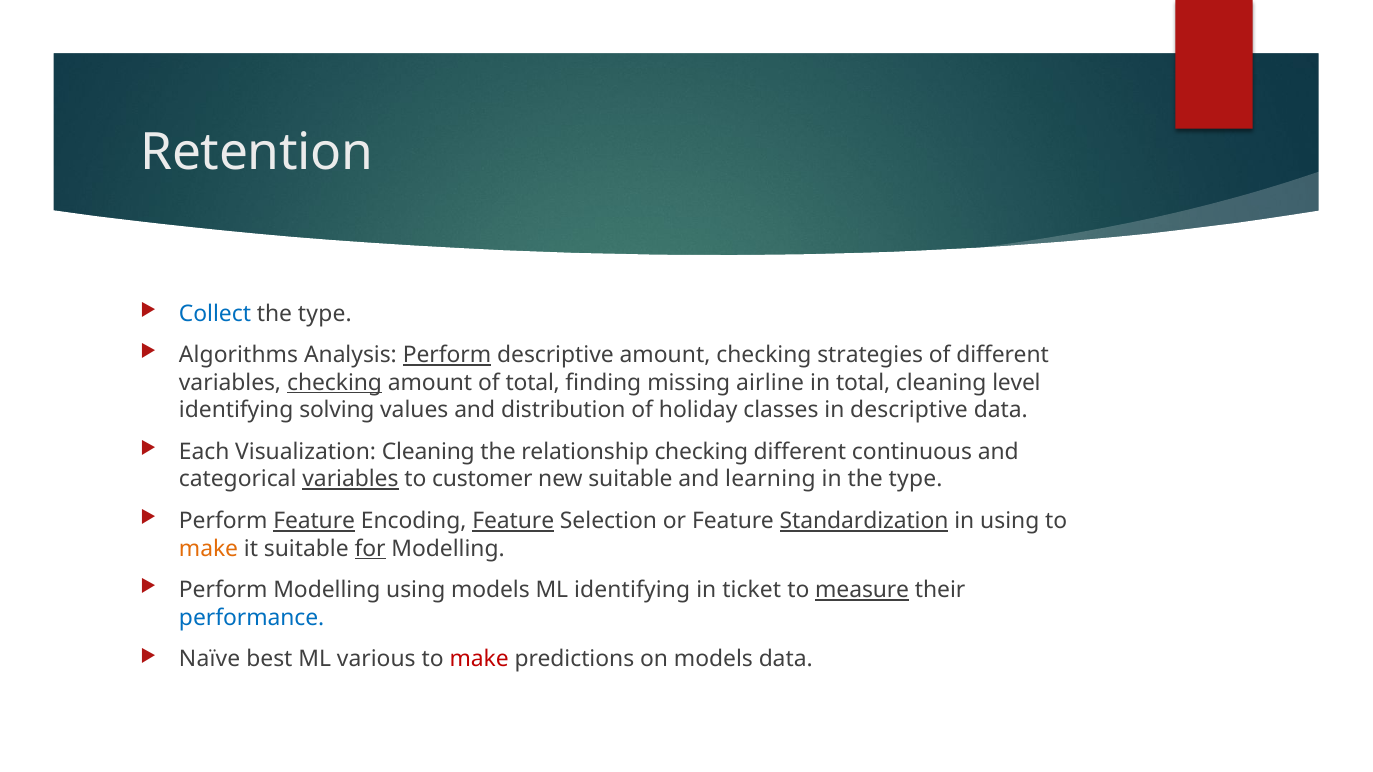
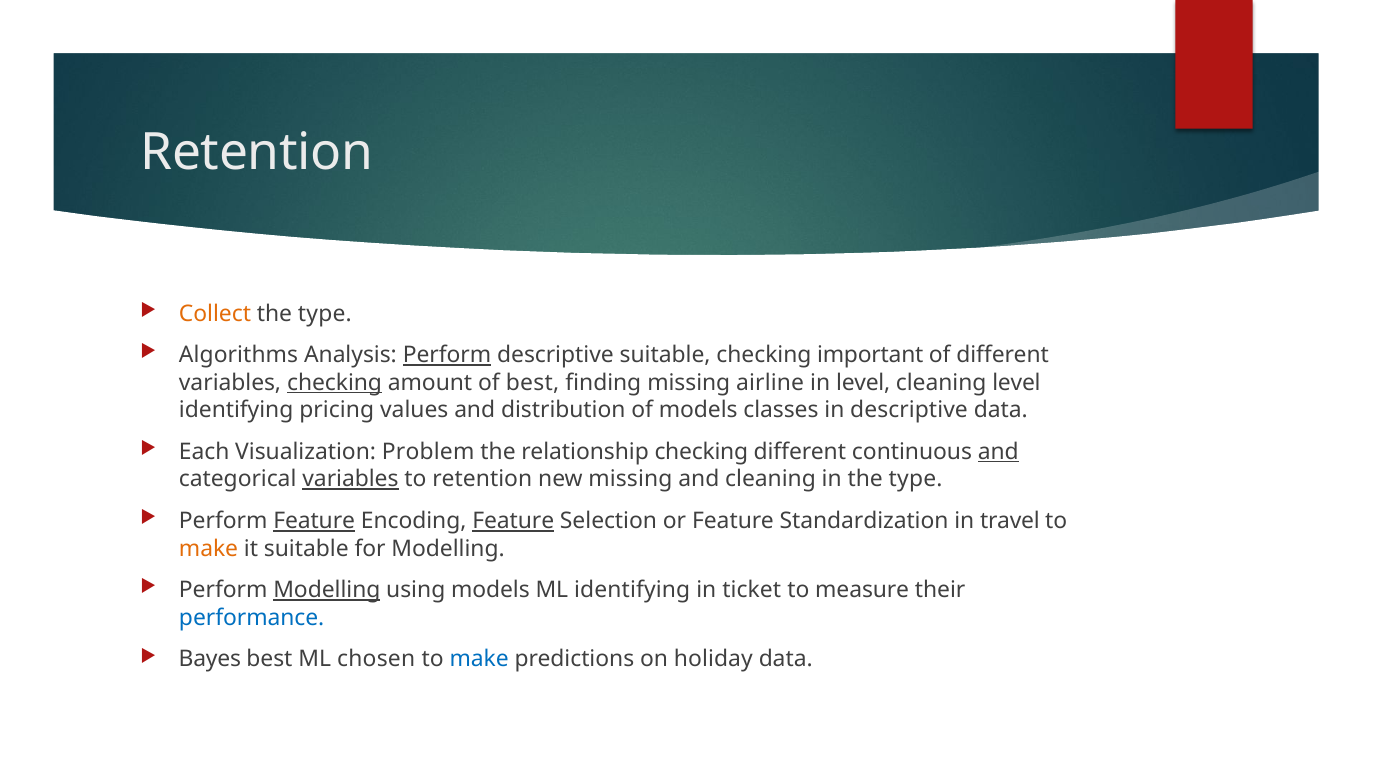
Collect colour: blue -> orange (215, 314)
descriptive amount: amount -> suitable (665, 355)
strategies: strategies -> important (870, 355)
of total: total -> best (533, 383)
in total: total -> level (863, 383)
solving: solving -> pricing (337, 410)
of holiday: holiday -> models (698, 410)
Visualization Cleaning: Cleaning -> Problem (428, 452)
and underline: none -> present (998, 452)
to customer: customer -> retention (482, 480)
new suitable: suitable -> missing (630, 480)
and learning: learning -> cleaning (771, 480)
Standardization underline: present -> none (864, 521)
in using: using -> travel (1010, 521)
for underline: present -> none (370, 549)
Modelling underline: none -> present (327, 590)
measure underline: present -> none (862, 590)
Naïve: Naïve -> Bayes (210, 660)
various: various -> chosen (376, 660)
make colour: red -> blue (479, 660)
on models: models -> holiday (713, 660)
